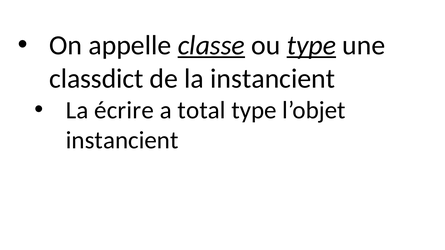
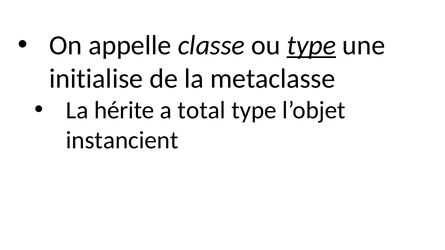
classe underline: present -> none (211, 45)
classdict: classdict -> initialise (96, 79)
la instancient: instancient -> metaclasse (273, 79)
écrire: écrire -> hérite (124, 110)
